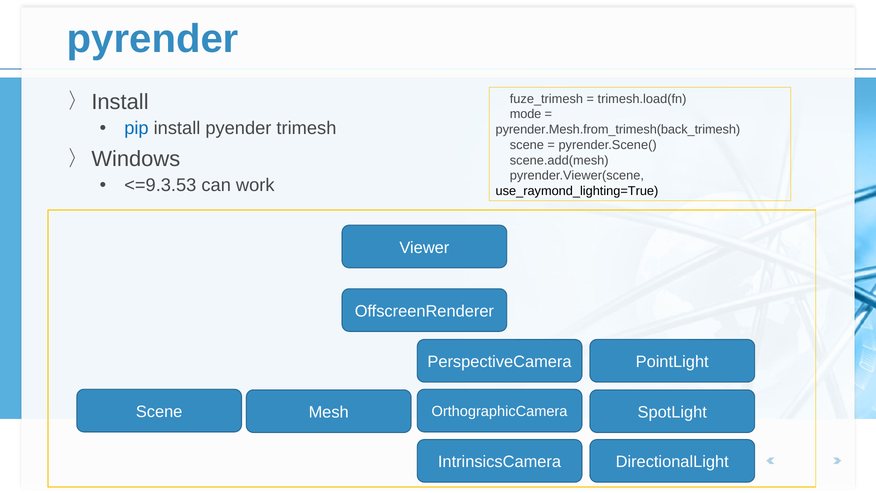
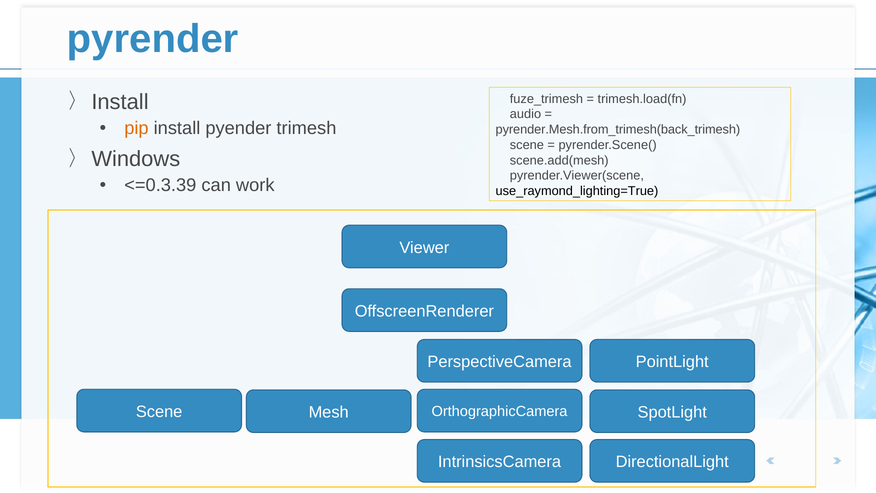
mode: mode -> audio (525, 114)
pip colour: blue -> orange (136, 128)
<=9.3.53: <=9.3.53 -> <=0.3.39 (160, 185)
